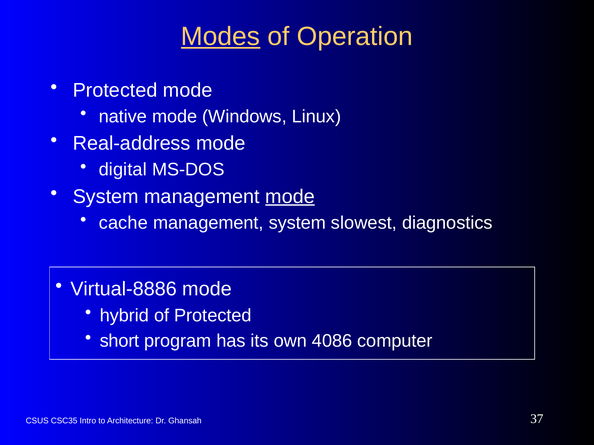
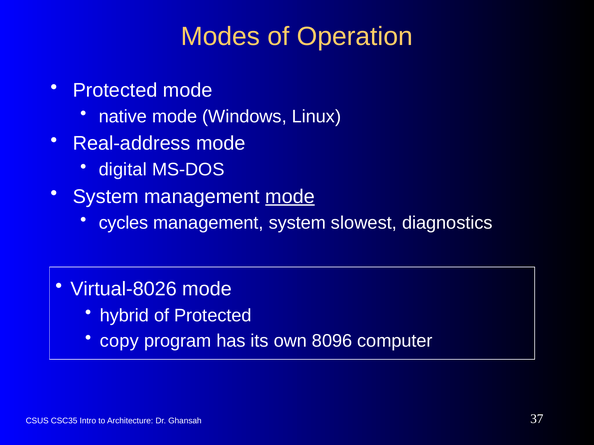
Modes underline: present -> none (221, 36)
cache: cache -> cycles (123, 223)
Virtual-8886: Virtual-8886 -> Virtual-8026 (124, 289)
short: short -> copy (119, 341)
4086: 4086 -> 8096 (332, 341)
